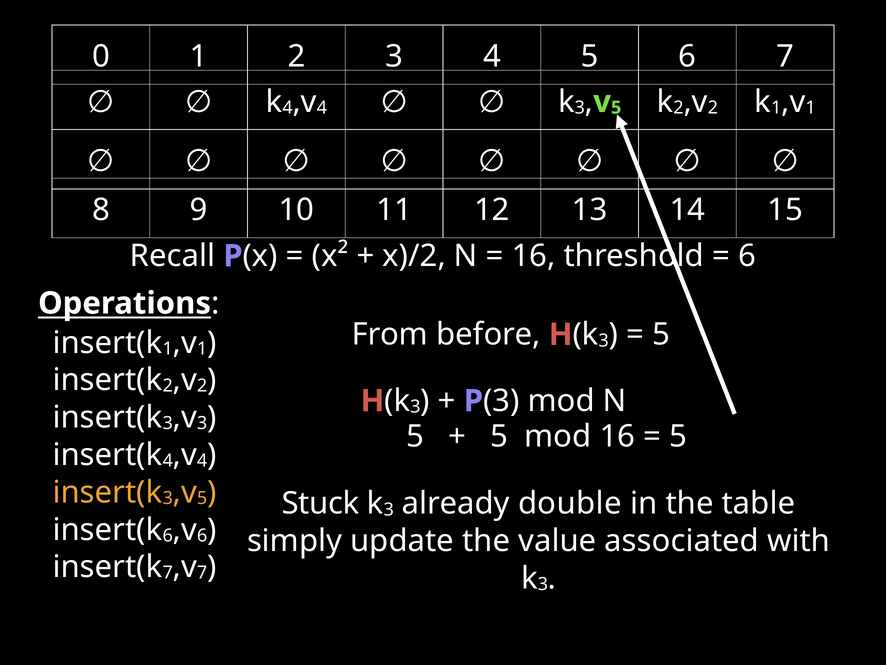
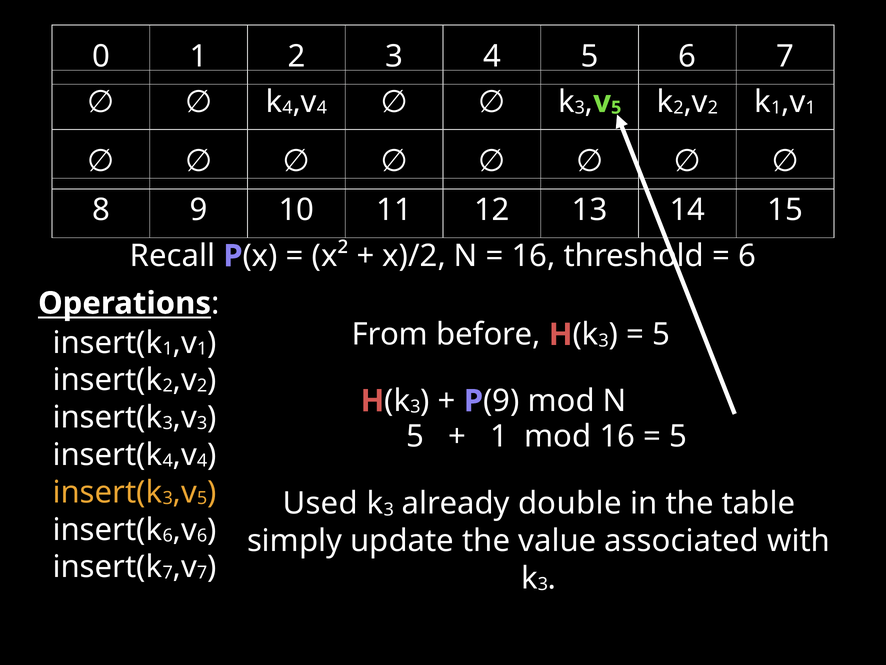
3: 3 -> 9 (501, 401)
5: 5 -> 1 (499, 436)
Stuck: Stuck -> Used (320, 503)
